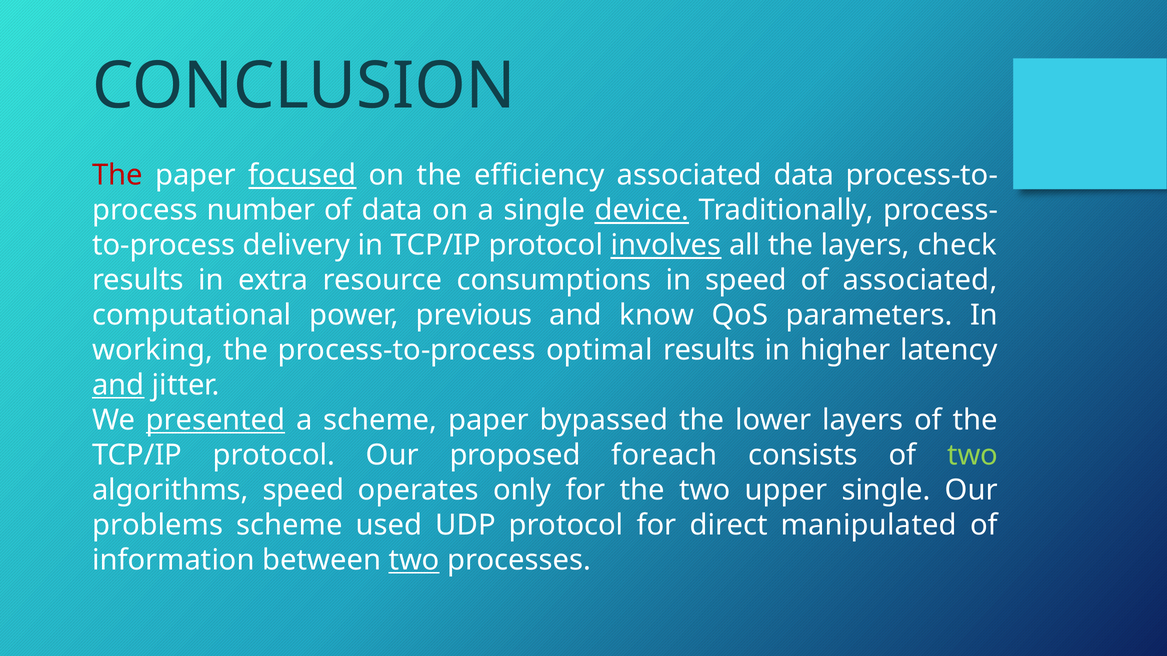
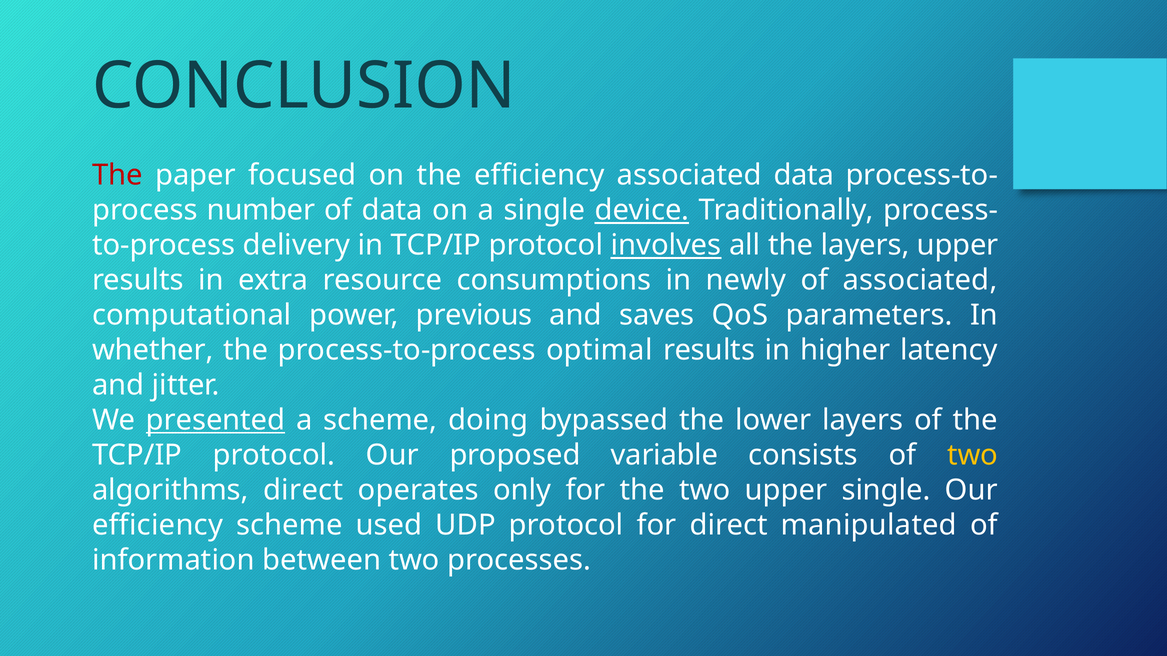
focused underline: present -> none (302, 175)
layers check: check -> upper (958, 245)
in speed: speed -> newly (746, 281)
know: know -> saves (657, 316)
working: working -> whether (153, 351)
and underline: present -> none (118, 386)
scheme paper: paper -> doing (488, 421)
foreach: foreach -> variable (664, 456)
two colour: light green -> yellow (973, 456)
algorithms speed: speed -> direct (303, 491)
problems: problems -> efficiency (157, 526)
two underline: present -> none (414, 561)
